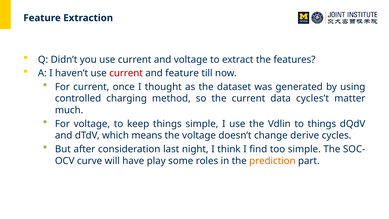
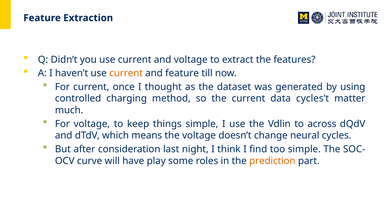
current colour: red -> orange (126, 73)
to things: things -> across (322, 124)
derive: derive -> neural (305, 135)
